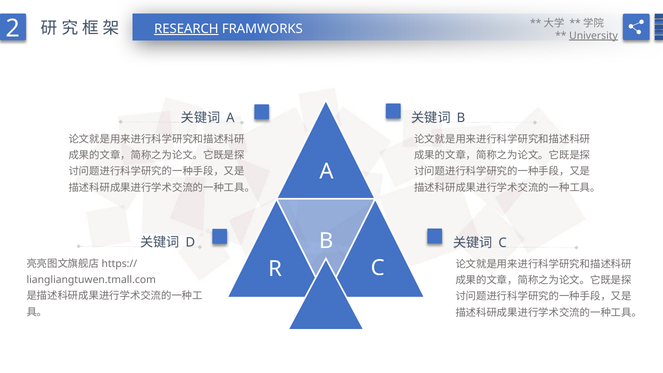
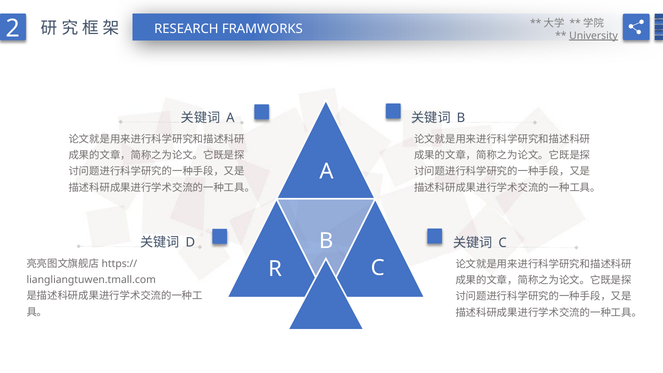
RESEARCH underline: present -> none (186, 29)
